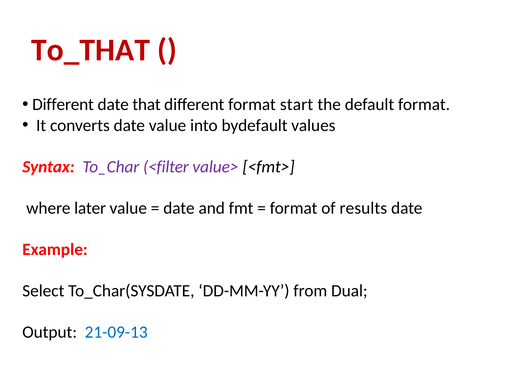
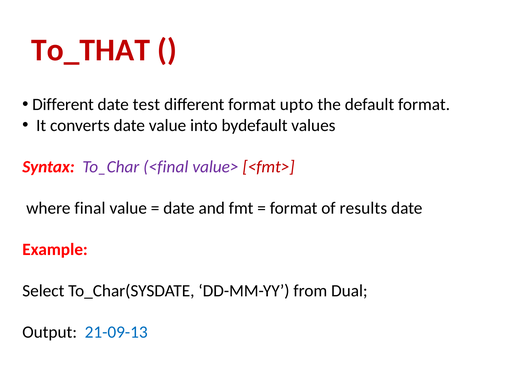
that: that -> test (146, 105)
start: start -> upto (297, 105)
<filter: <filter -> <final (166, 167)
<fmt> colour: black -> red (269, 167)
later: later -> final (90, 208)
